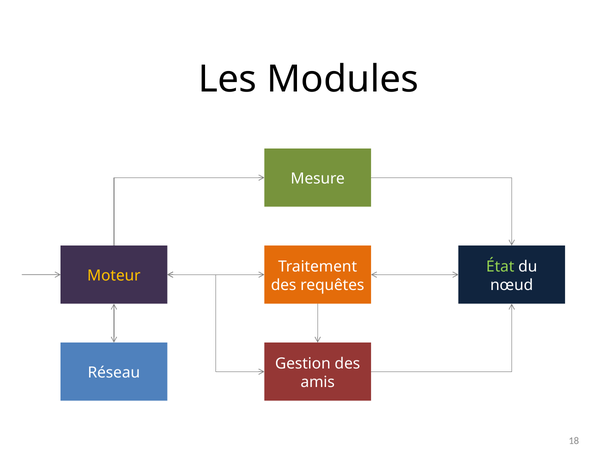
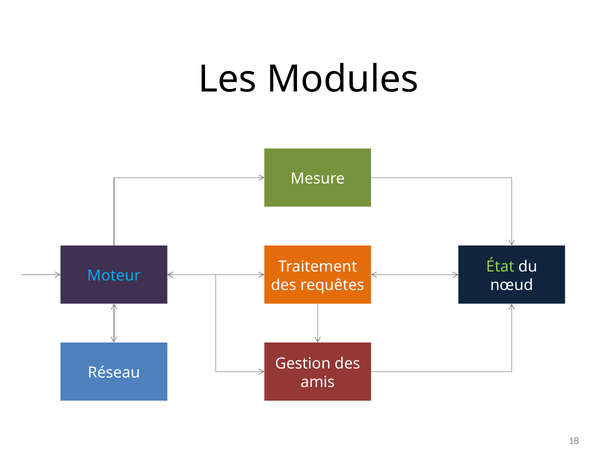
Moteur colour: yellow -> light blue (114, 276)
